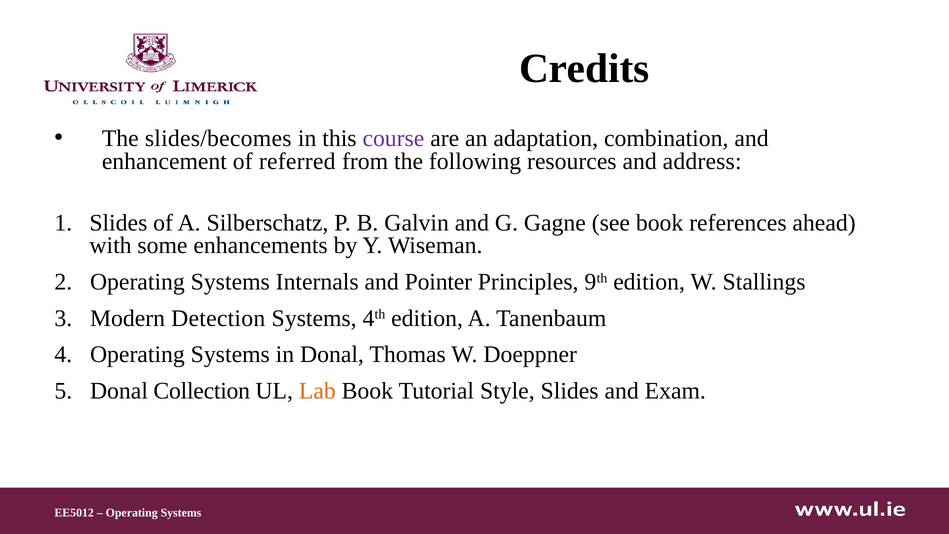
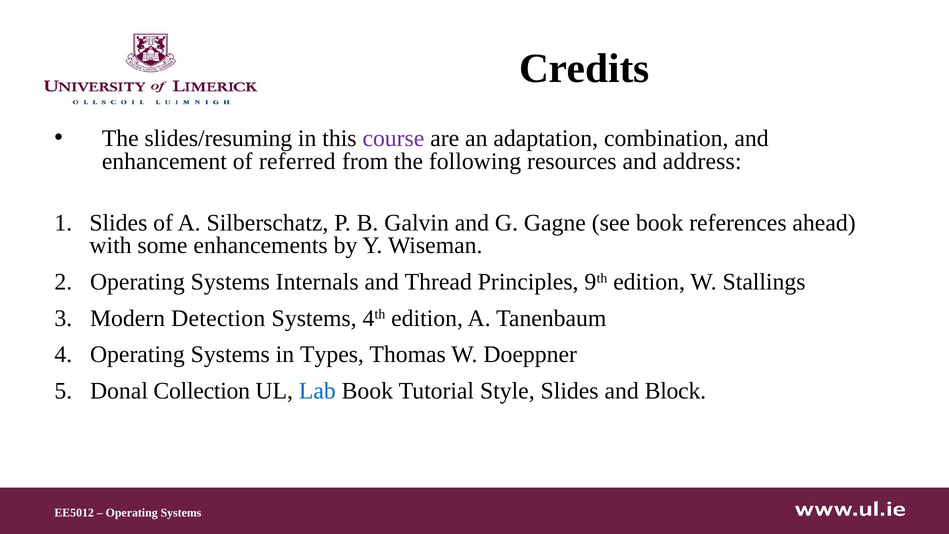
slides/becomes: slides/becomes -> slides/resuming (218, 139)
Pointer: Pointer -> Thread (438, 282)
in Donal: Donal -> Types (332, 354)
Lab colour: orange -> blue (317, 391)
Exam: Exam -> Block (675, 391)
